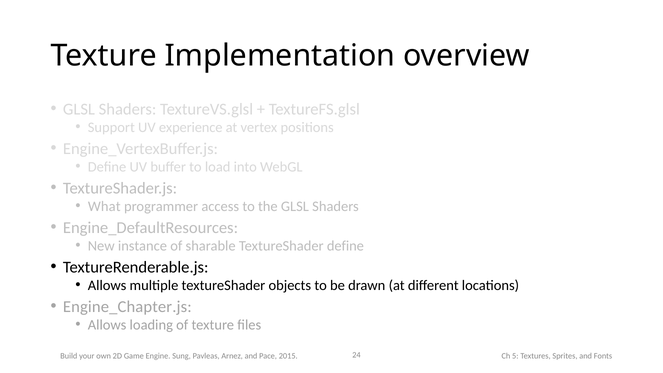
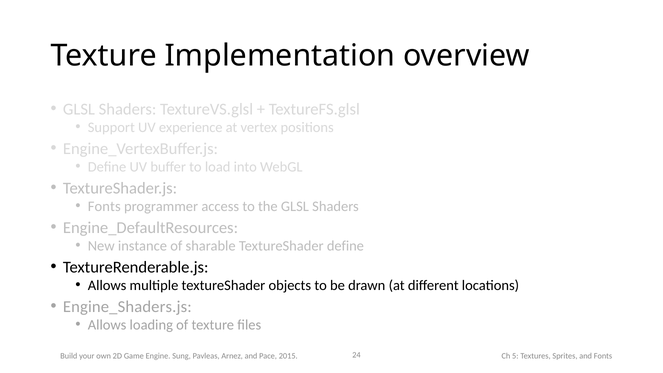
What: What -> Fonts (104, 206)
Engine_Chapter.js: Engine_Chapter.js -> Engine_Shaders.js (127, 307)
